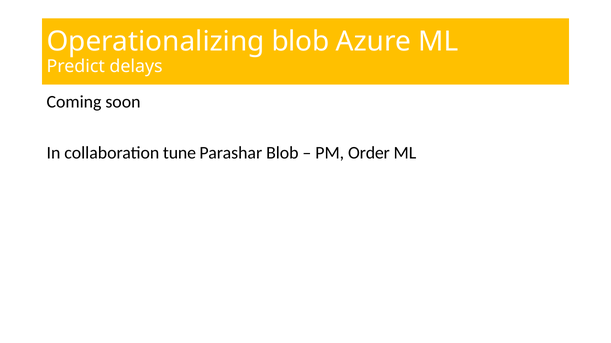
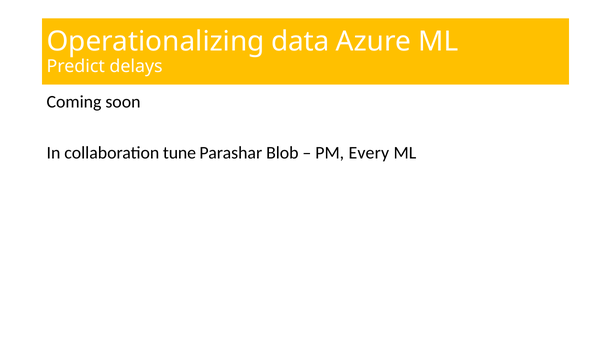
Operationalizing blob: blob -> data (300, 42)
Order: Order -> Every (369, 153)
